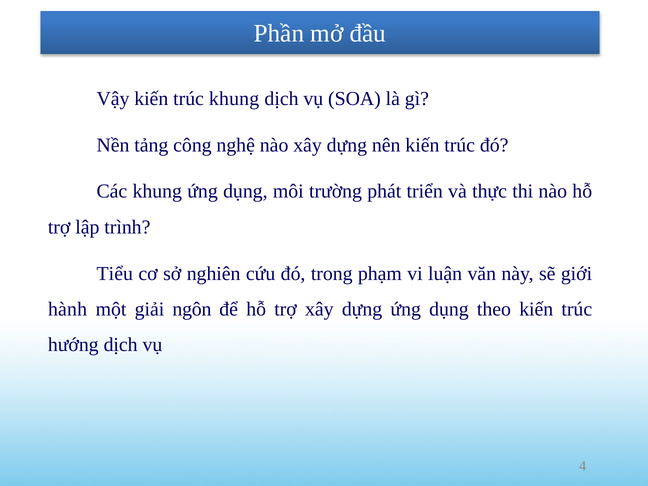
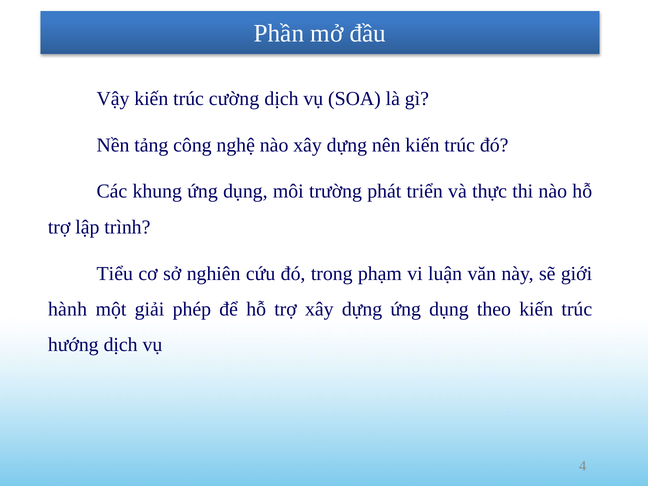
trúc khung: khung -> cường (234, 99)
ngôn: ngôn -> phép (192, 309)
